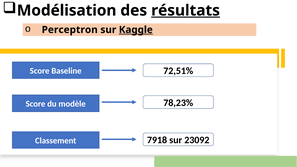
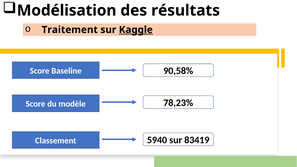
résultats underline: present -> none (186, 10)
Perceptron: Perceptron -> Traitement (70, 30)
72,51%: 72,51% -> 90,58% (178, 71)
7918: 7918 -> 5940 (157, 140)
23092: 23092 -> 83419 (197, 140)
